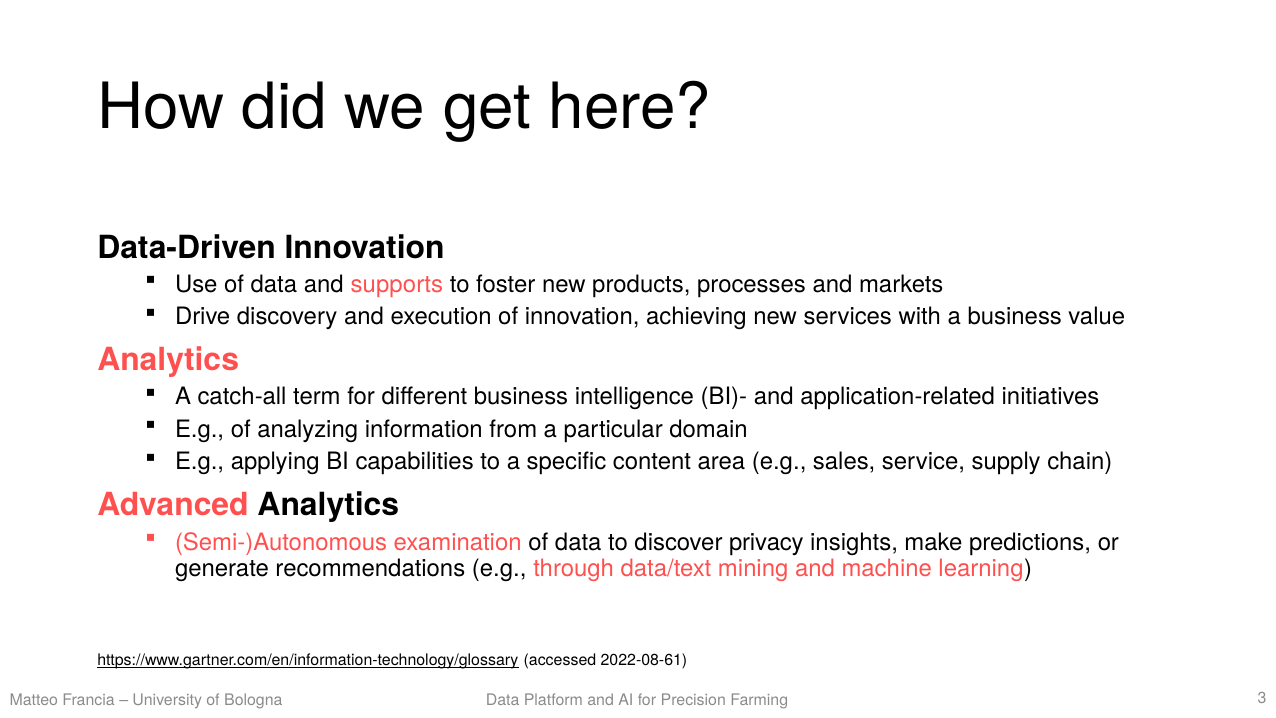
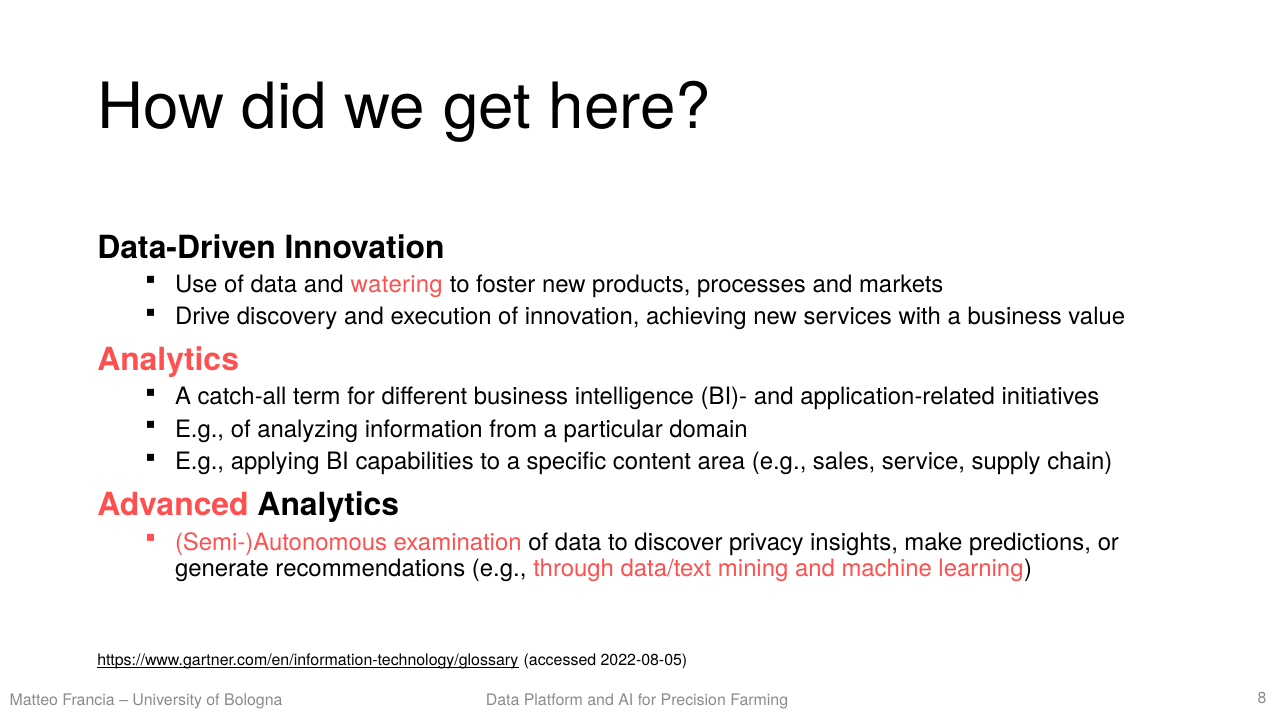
supports: supports -> watering (397, 284)
2022-08-61: 2022-08-61 -> 2022-08-05 (644, 660)
3: 3 -> 8 (1262, 698)
